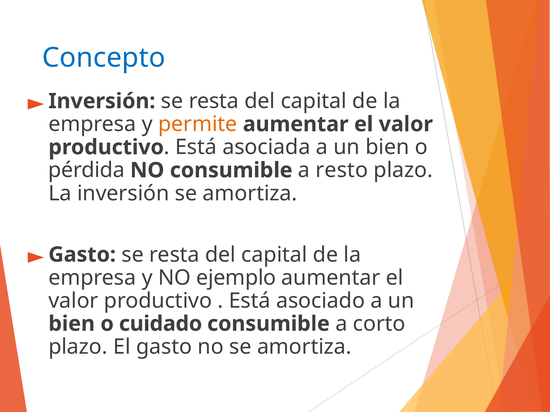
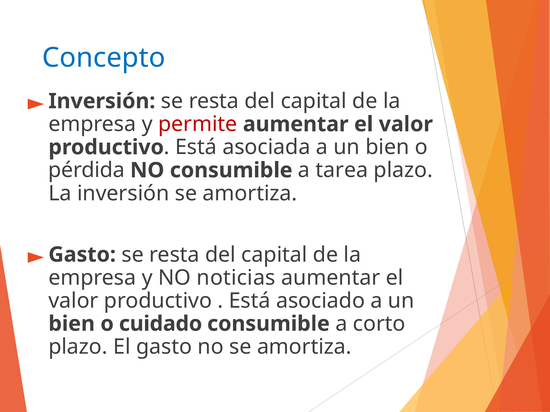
permite colour: orange -> red (198, 124)
resto: resto -> tarea (342, 170)
ejemplo: ejemplo -> noticias (236, 278)
